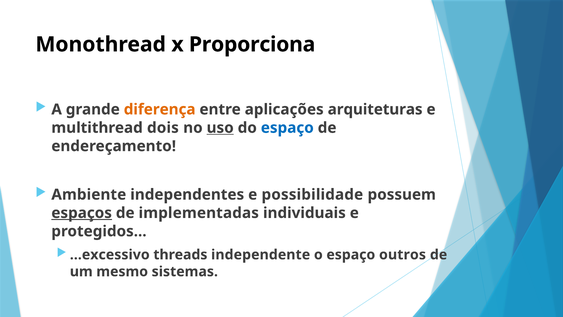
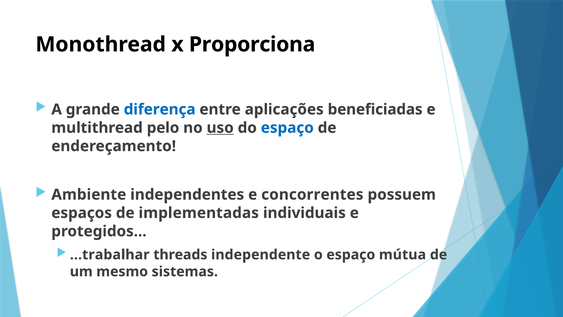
diferença colour: orange -> blue (160, 109)
arquiteturas: arquiteturas -> beneficiadas (375, 109)
dois: dois -> pelo (163, 128)
possibilidade: possibilidade -> concorrentes (312, 194)
espaços underline: present -> none (82, 213)
...excessivo: ...excessivo -> ...trabalhar (110, 254)
outros: outros -> mútua (403, 254)
